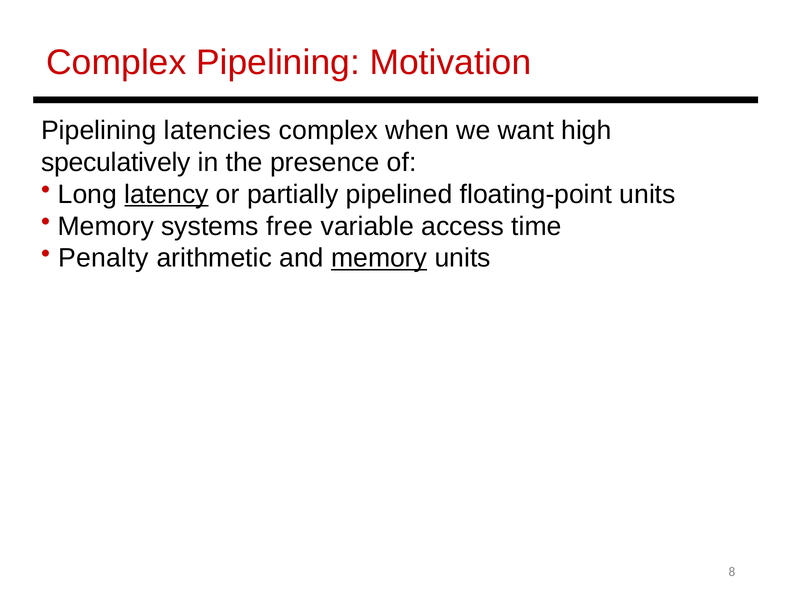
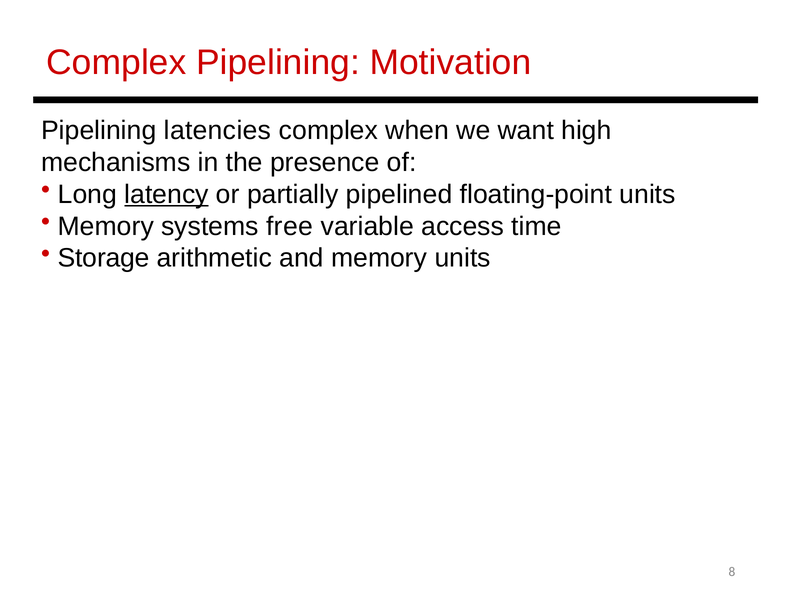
speculatively: speculatively -> mechanisms (116, 162)
Penalty: Penalty -> Storage (104, 258)
memory underline: present -> none (379, 258)
